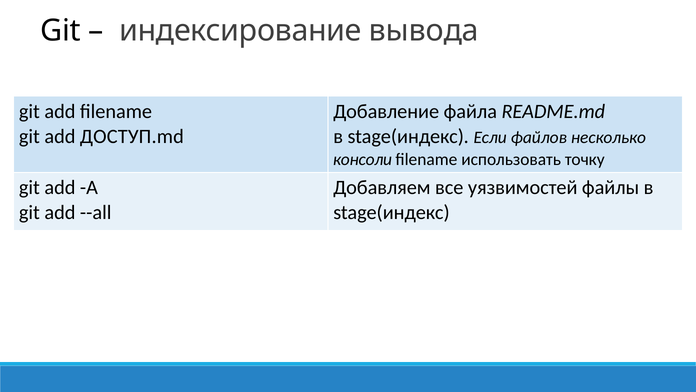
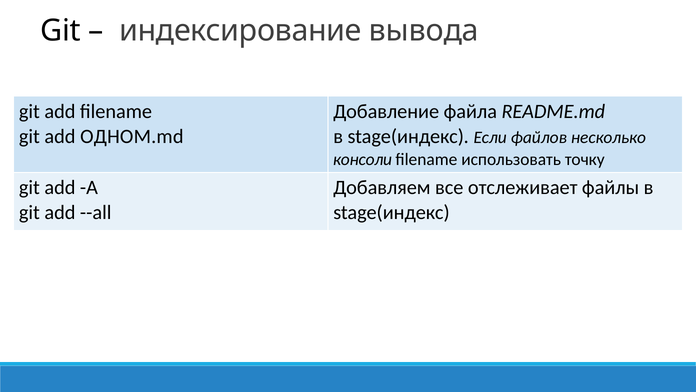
ДОСТУП.md: ДОСТУП.md -> ОДНОМ.md (132, 136)
уязвимостей: уязвимостей -> отслеживает (523, 187)
